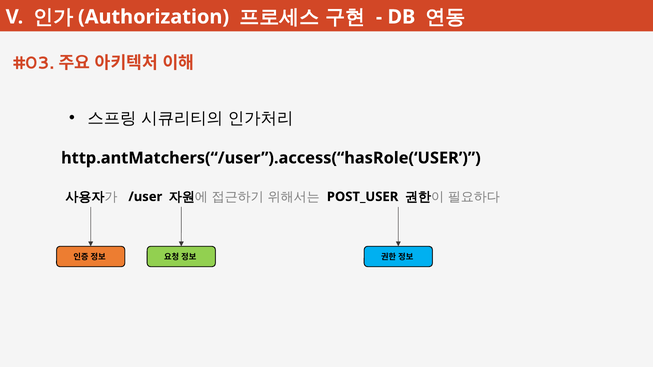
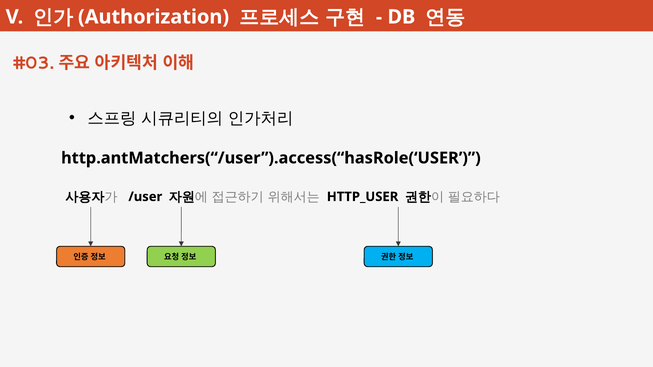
POST_USER: POST_USER -> HTTP_USER (363, 197)
